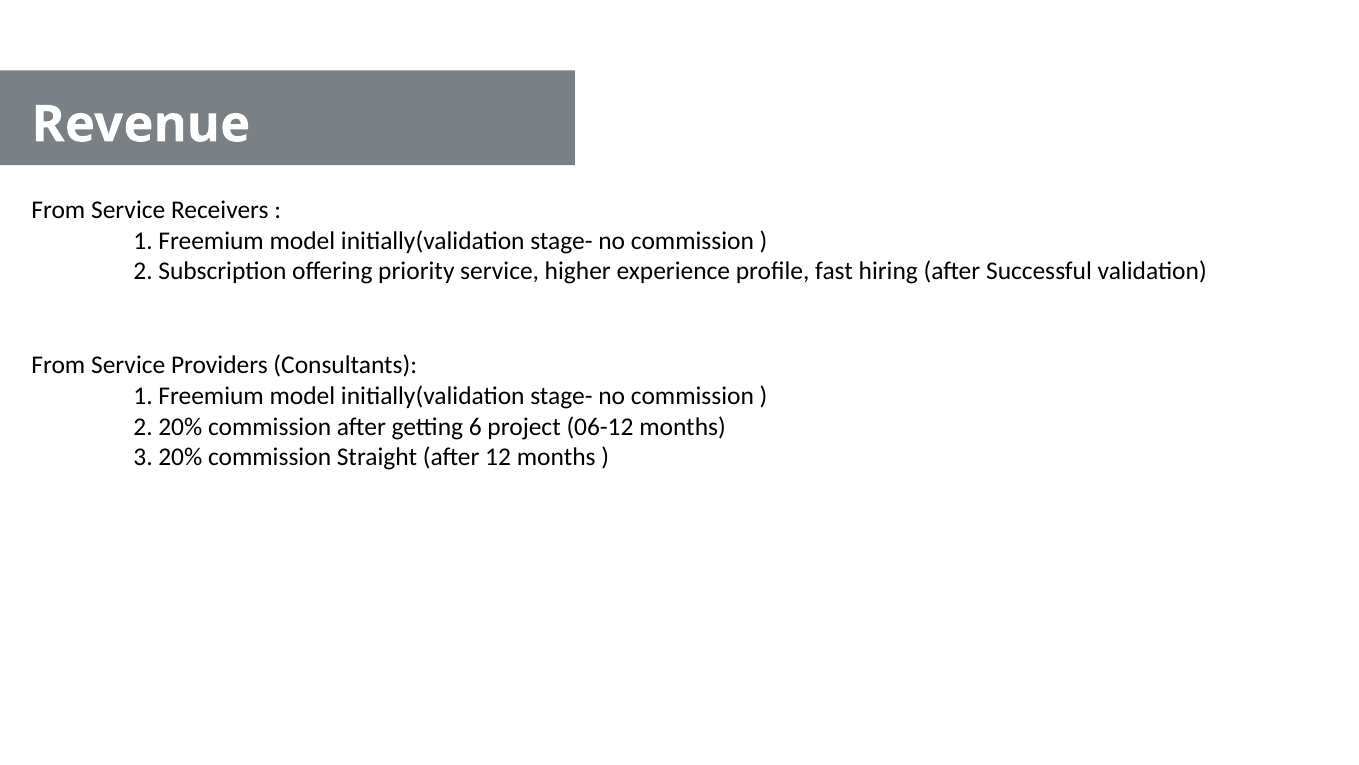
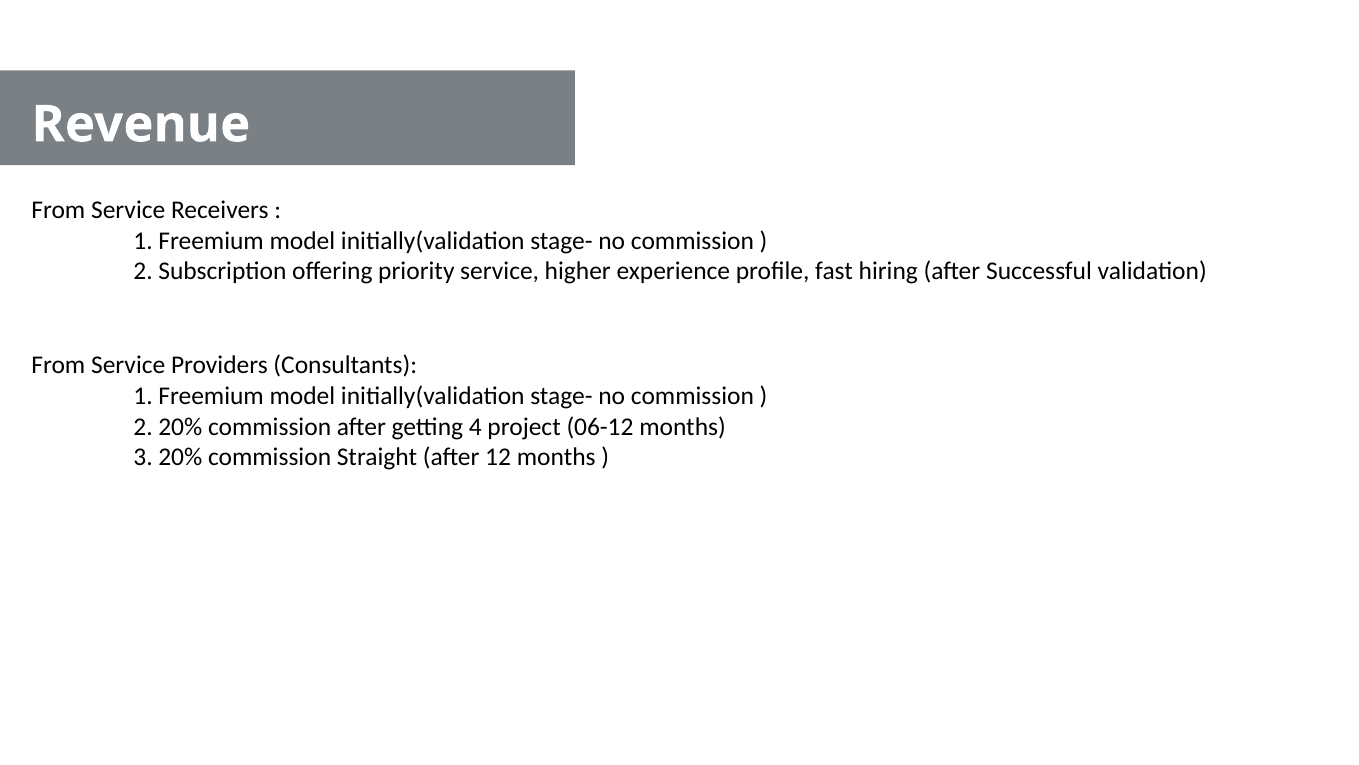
6: 6 -> 4 (475, 426)
